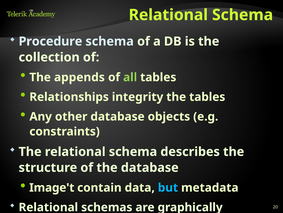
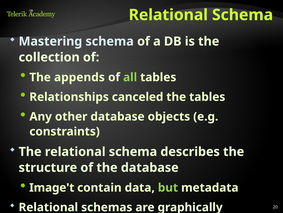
Procedure: Procedure -> Mastering (50, 41)
integrity: integrity -> canceled (138, 97)
but colour: light blue -> light green (168, 187)
